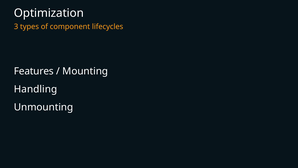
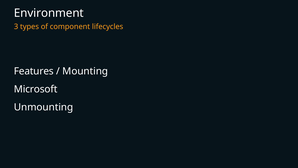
Optimization: Optimization -> Environment (49, 13)
Handling: Handling -> Microsoft (36, 89)
